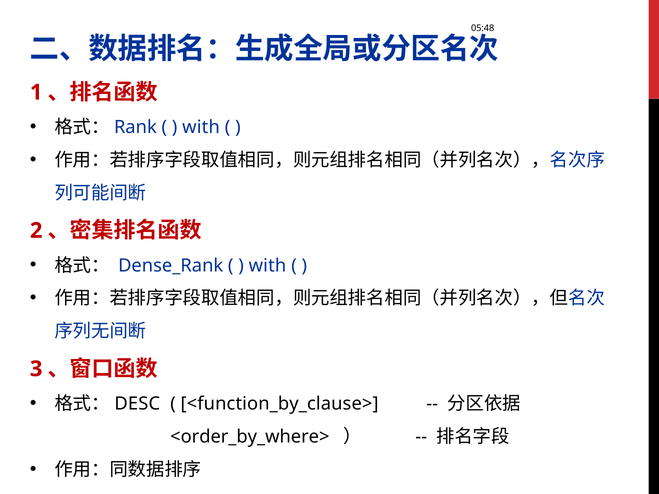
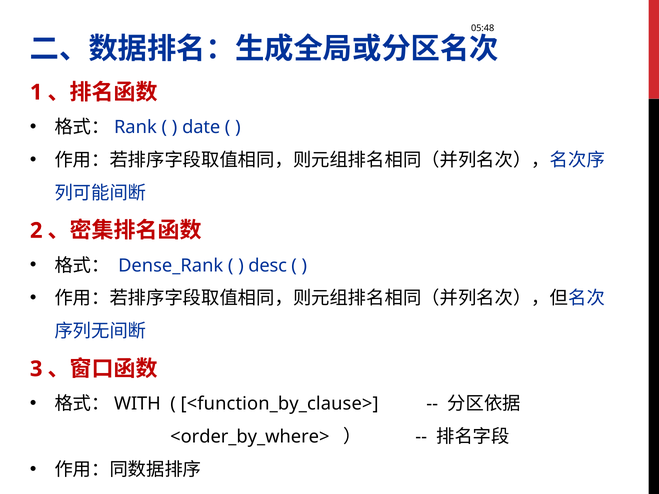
with: with -> date (201, 127)
with: with -> desc (268, 266)
DESC: DESC -> WITH (137, 404)
